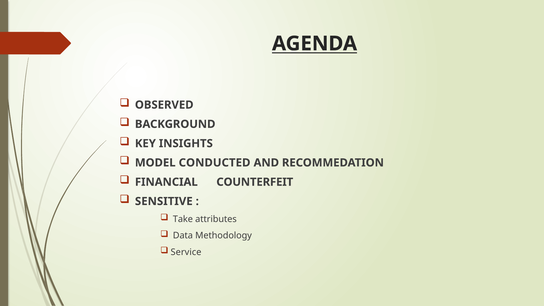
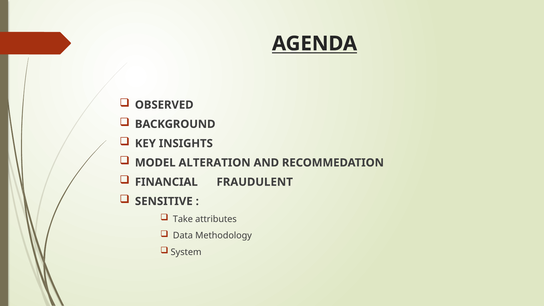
CONDUCTED: CONDUCTED -> ALTERATION (215, 163)
COUNTERFEIT: COUNTERFEIT -> FRAUDULENT (255, 182)
Service: Service -> System (186, 252)
